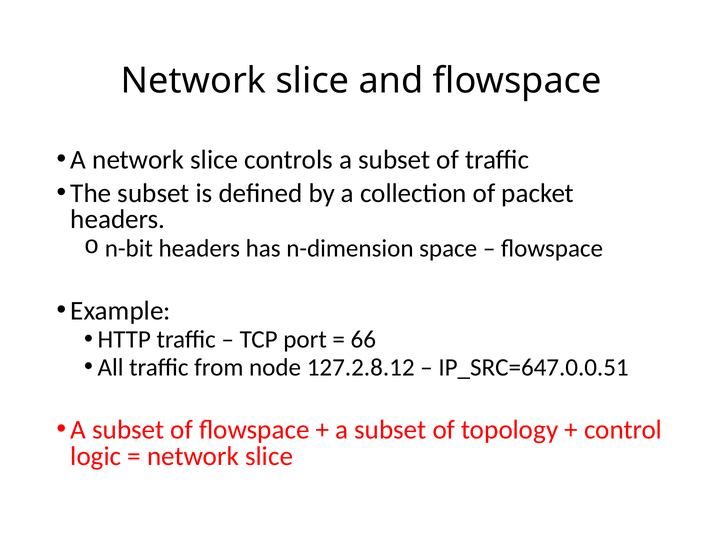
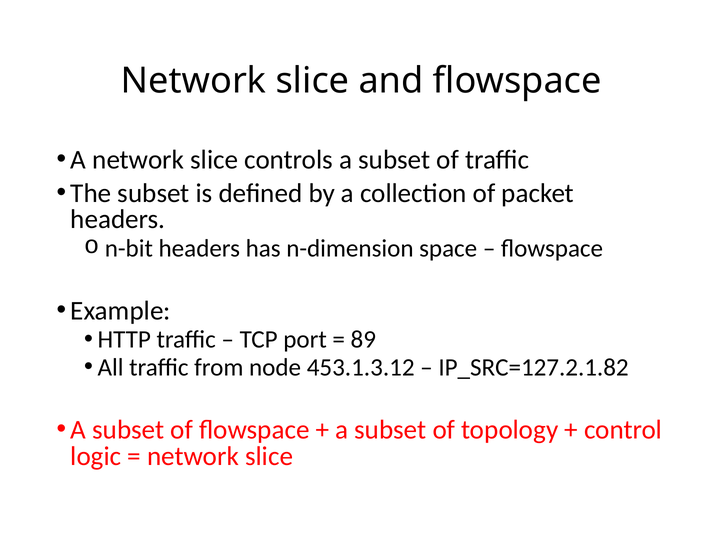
66: 66 -> 89 (363, 340)
127.2.8.12: 127.2.8.12 -> 453.1.3.12 (361, 368)
IP_SRC=647.0.0.51: IP_SRC=647.0.0.51 -> IP_SRC=127.2.1.82 (534, 368)
